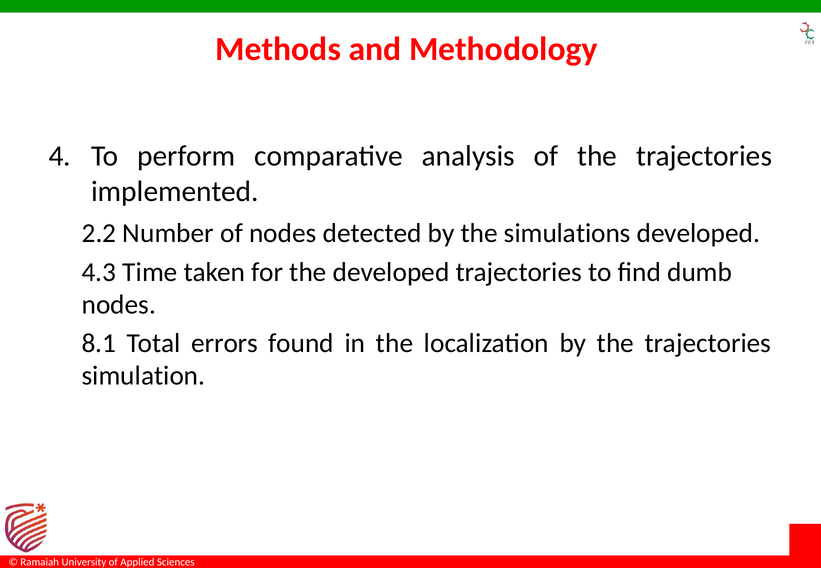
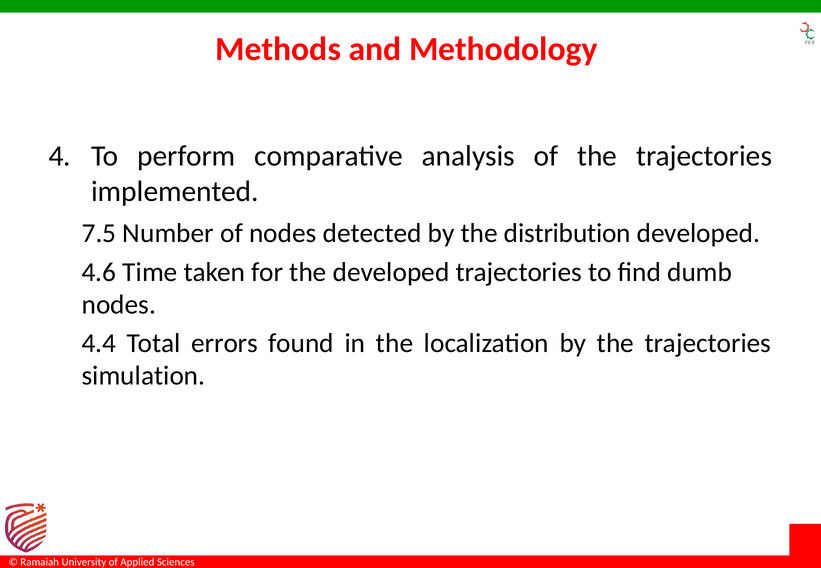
2.2: 2.2 -> 7.5 (99, 233)
simulations: simulations -> distribution (567, 233)
4.3: 4.3 -> 4.6 (99, 272)
8.1: 8.1 -> 4.4 (99, 343)
